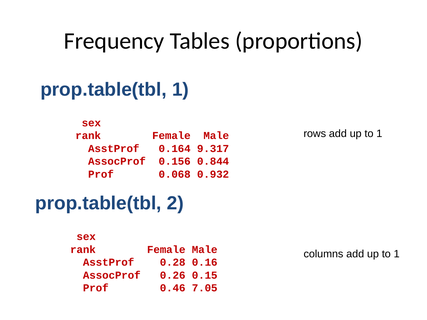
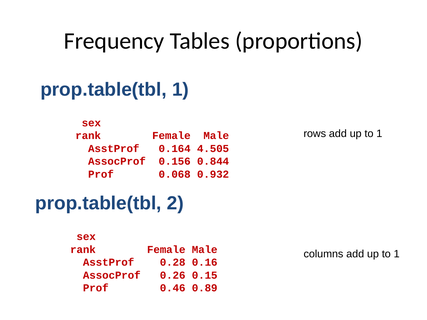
9.317: 9.317 -> 4.505 (213, 149)
7.05: 7.05 -> 0.89 (205, 288)
